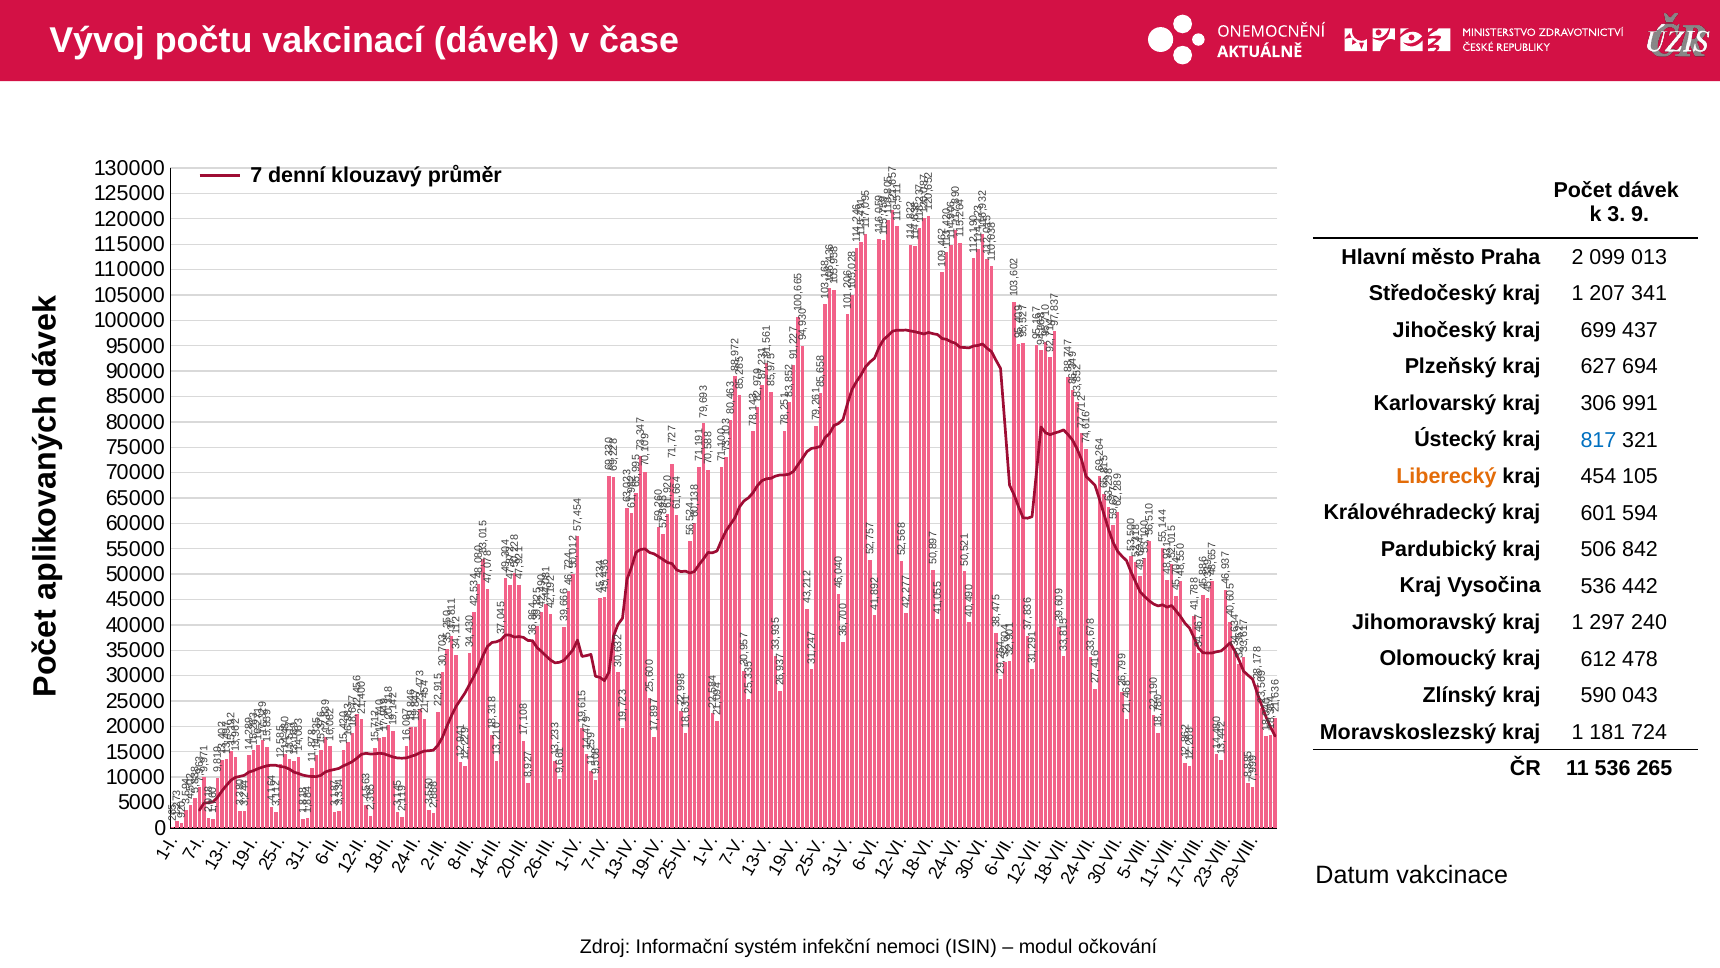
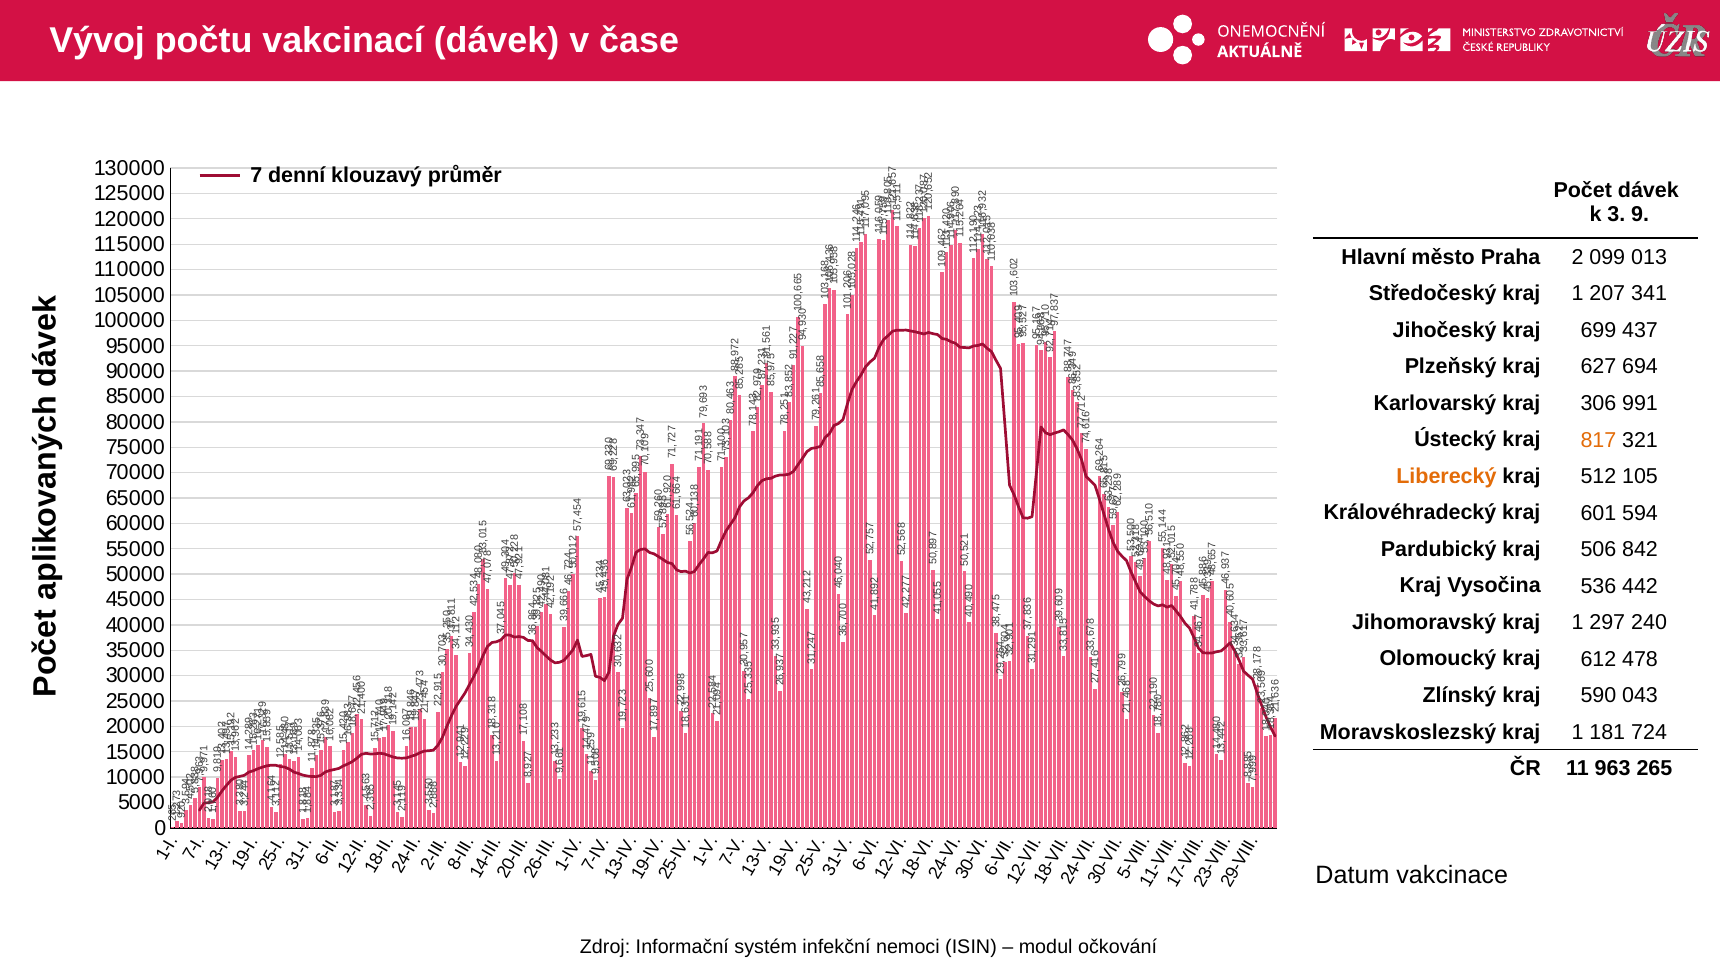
817 colour: blue -> orange (1598, 440)
454: 454 -> 512 (1598, 476)
11 536: 536 -> 963 (1613, 768)
